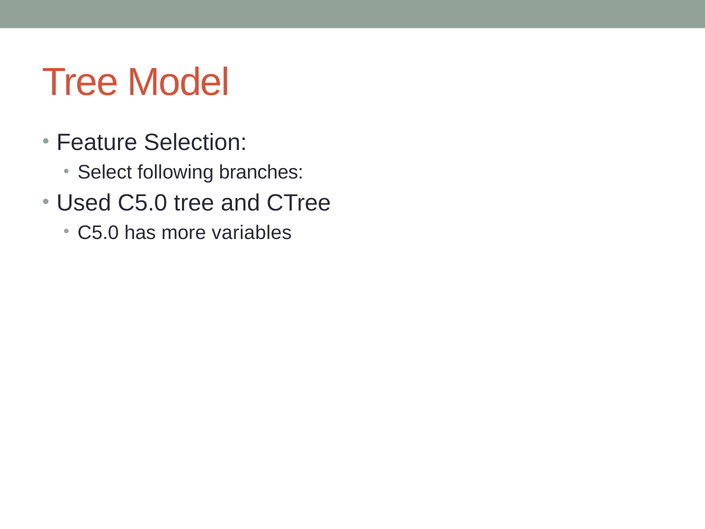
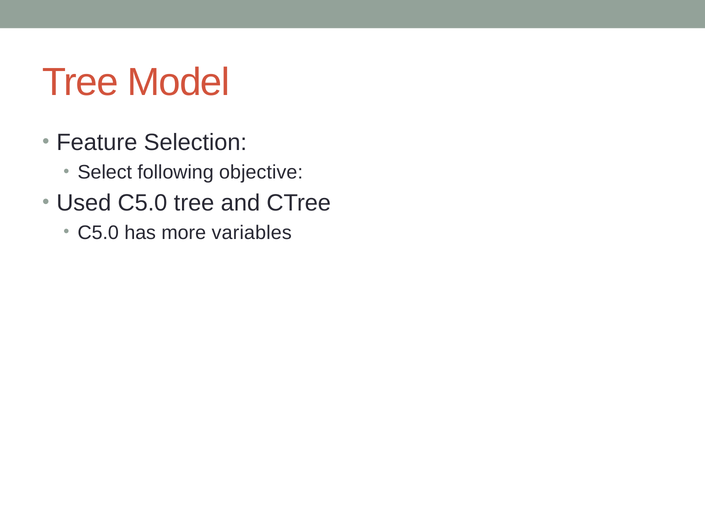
branches: branches -> objective (261, 172)
